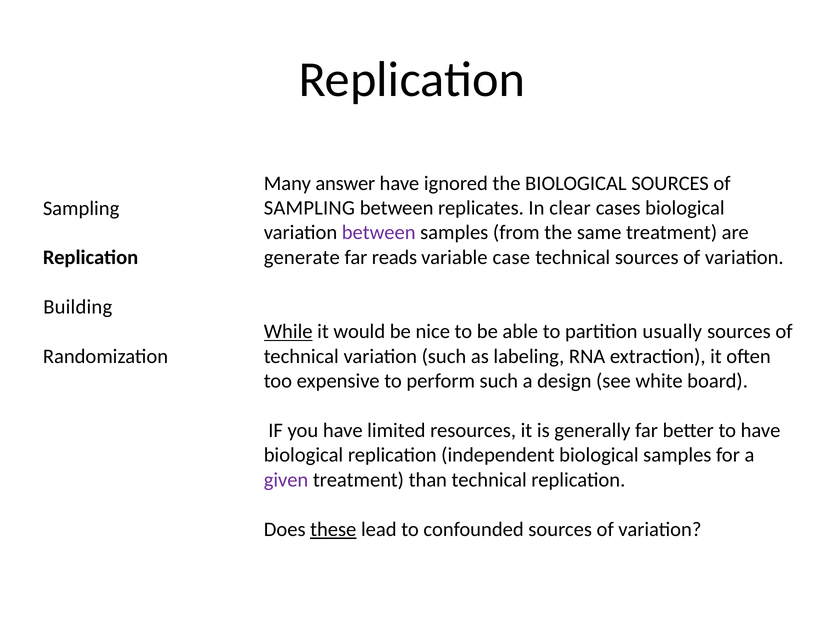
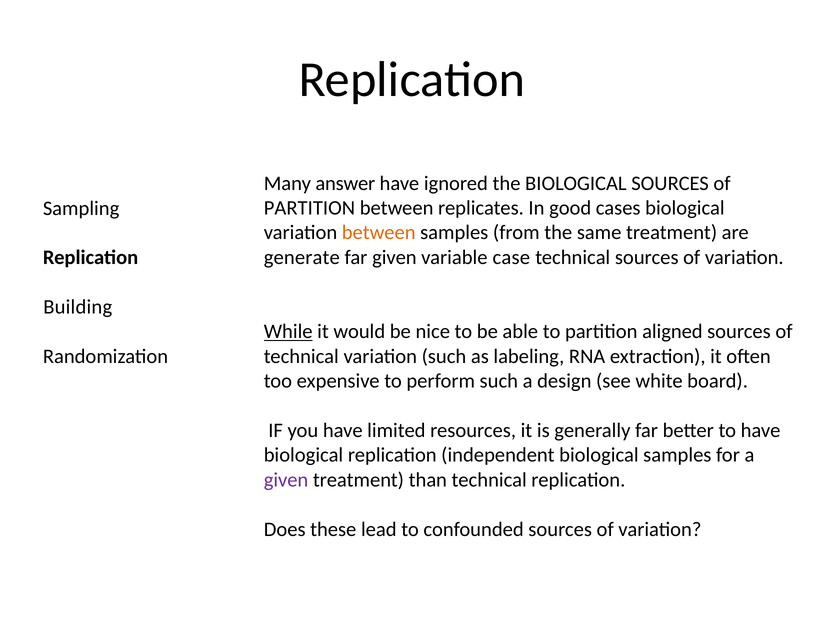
SAMPLING: SAMPLING -> PARTITION (309, 208)
clear: clear -> good (570, 208)
between colour: purple -> orange (379, 233)
far reads: reads -> given (394, 257)
usually: usually -> aligned (672, 332)
these underline: present -> none (333, 529)
